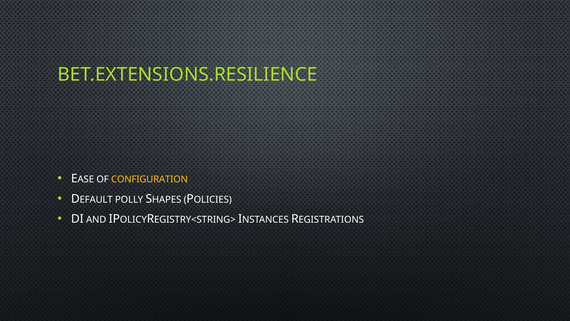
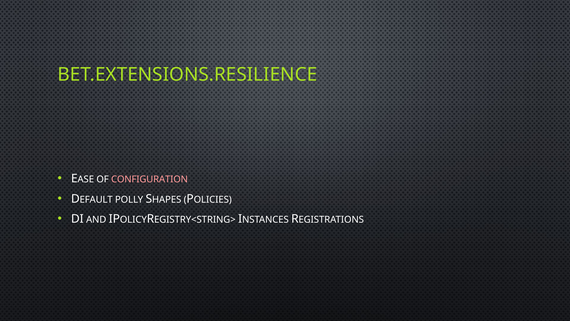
CONFIGURATION colour: yellow -> pink (150, 179)
